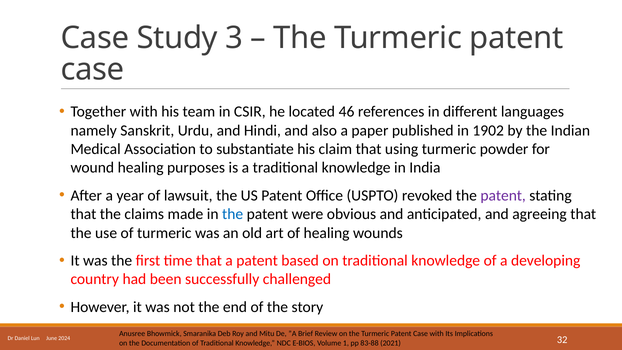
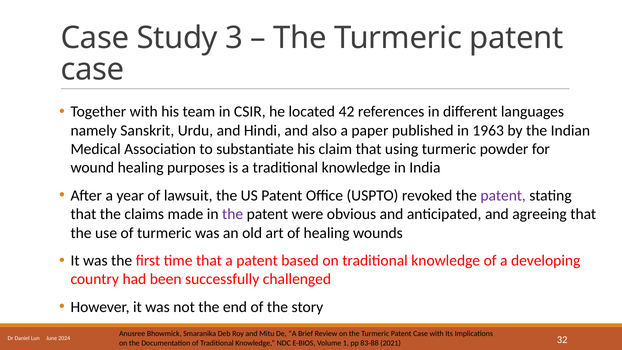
46: 46 -> 42 (347, 112)
1902: 1902 -> 1963 (488, 130)
the colour: blue -> purple (233, 214)
